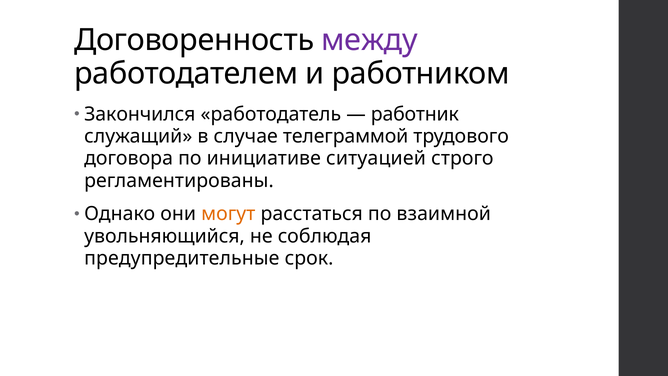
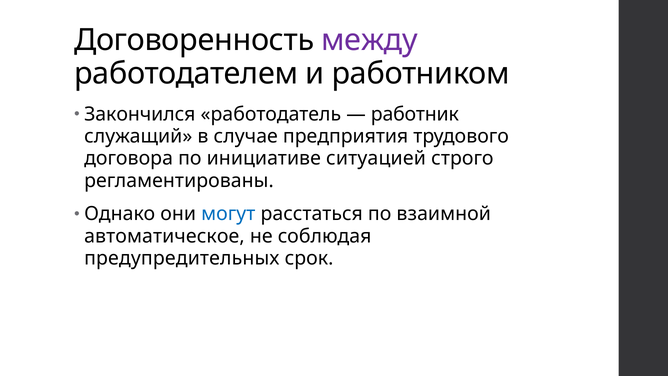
телеграммой: телеграммой -> предприятия (346, 136)
могут colour: orange -> blue (228, 214)
увольняющийся: увольняющийся -> автоматическое (164, 236)
предупредительные: предупредительные -> предупредительных (182, 258)
